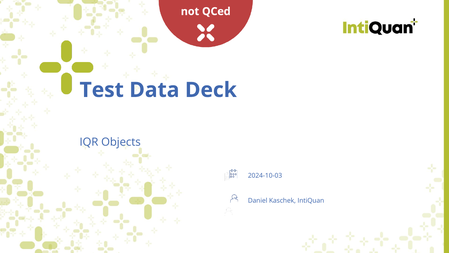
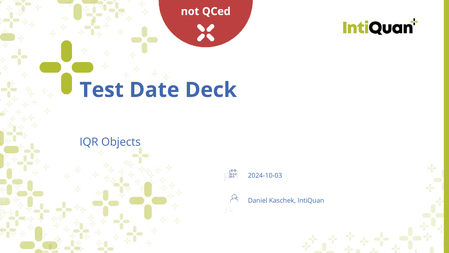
Data: Data -> Date (154, 90)
